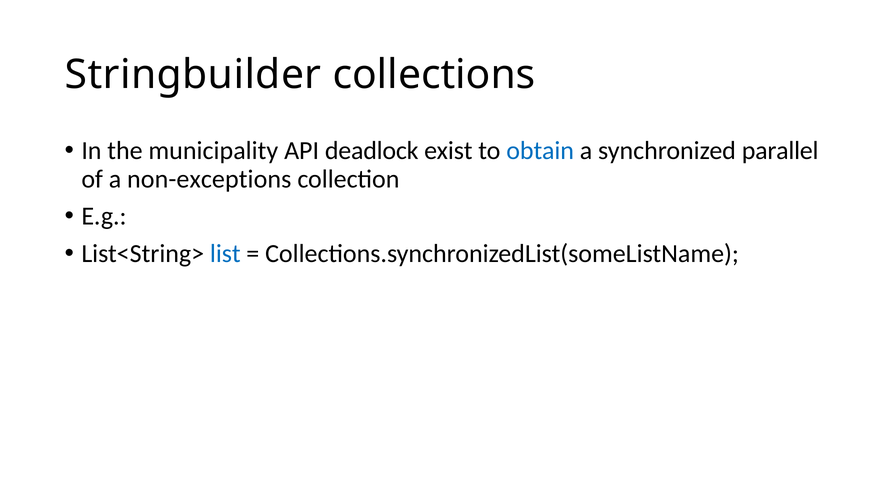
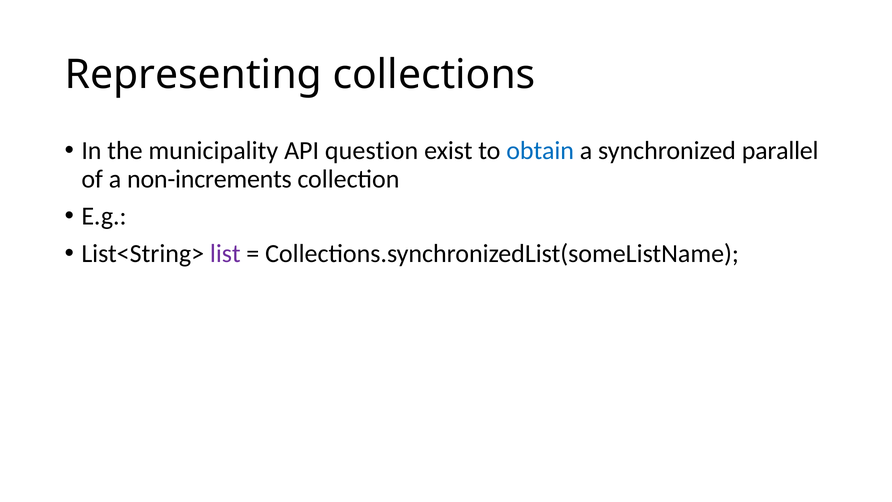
Stringbuilder: Stringbuilder -> Representing (193, 75)
deadlock: deadlock -> question (372, 151)
non-exceptions: non-exceptions -> non-increments (209, 179)
list colour: blue -> purple (225, 254)
